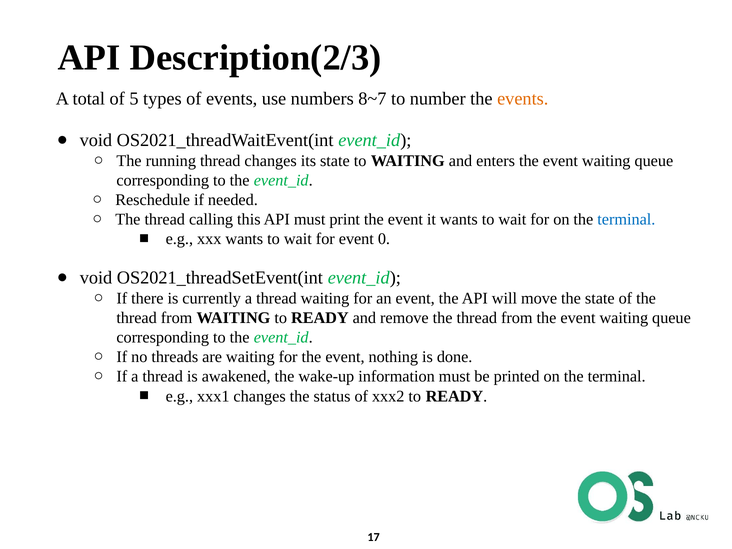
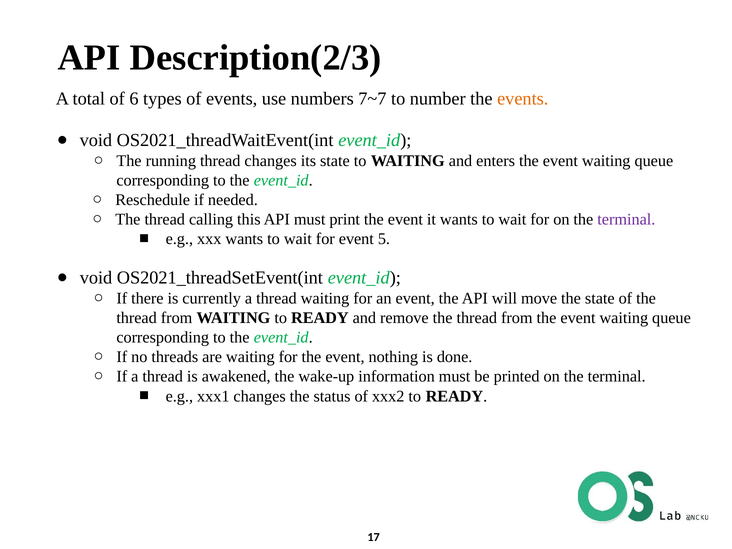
5: 5 -> 6 (134, 99)
8~7: 8~7 -> 7~7 (372, 99)
terminal colour: blue -> purple (626, 220)
0: 0 -> 5 (384, 239)
